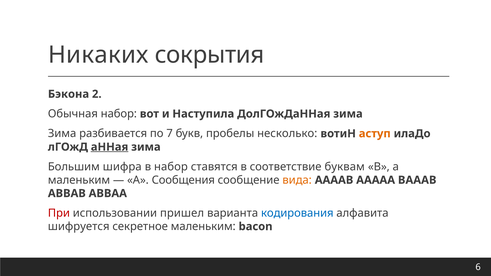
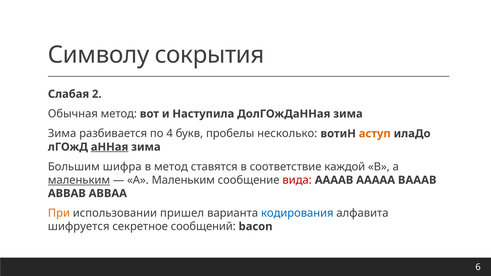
Никаких: Никаких -> Символу (99, 55)
Бэкона: Бэкона -> Слабая (69, 94)
Обычная набор: набор -> метод (119, 114)
7: 7 -> 4 (170, 134)
в набор: набор -> метод (171, 167)
буквам: буквам -> каждой (345, 167)
маленьким underline: none -> present (79, 180)
A Сообщения: Сообщения -> Маленьким (183, 180)
вида colour: orange -> red (297, 180)
При colour: red -> orange (59, 213)
секретное маленьким: маленьким -> сообщений (203, 227)
